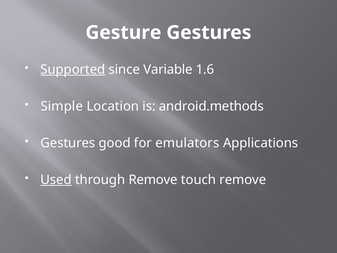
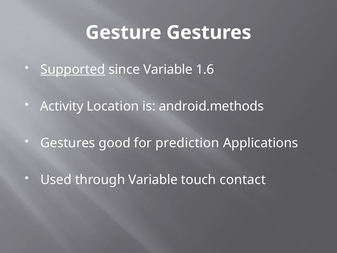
Simple: Simple -> Activity (62, 106)
emulators: emulators -> prediction (187, 143)
Used underline: present -> none (56, 180)
through Remove: Remove -> Variable (153, 180)
touch remove: remove -> contact (243, 180)
